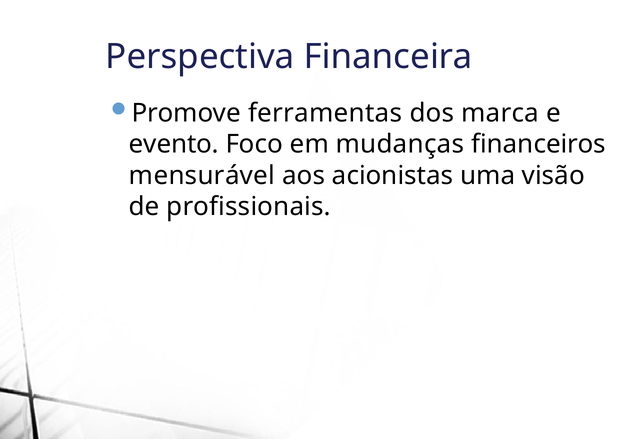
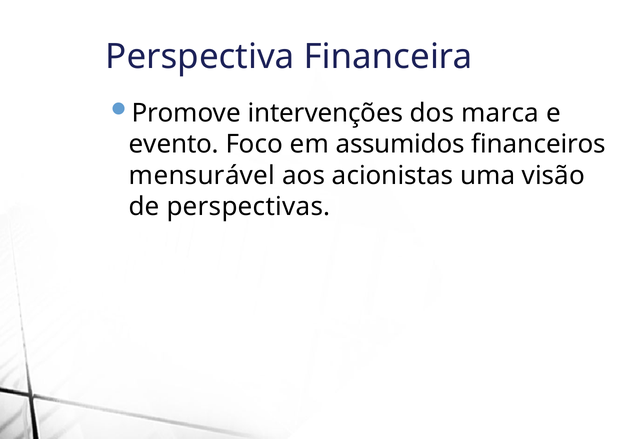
ferramentas: ferramentas -> intervenções (325, 113)
mudanças: mudanças -> assumidos (400, 144)
profissionais: profissionais -> perspectivas (249, 207)
